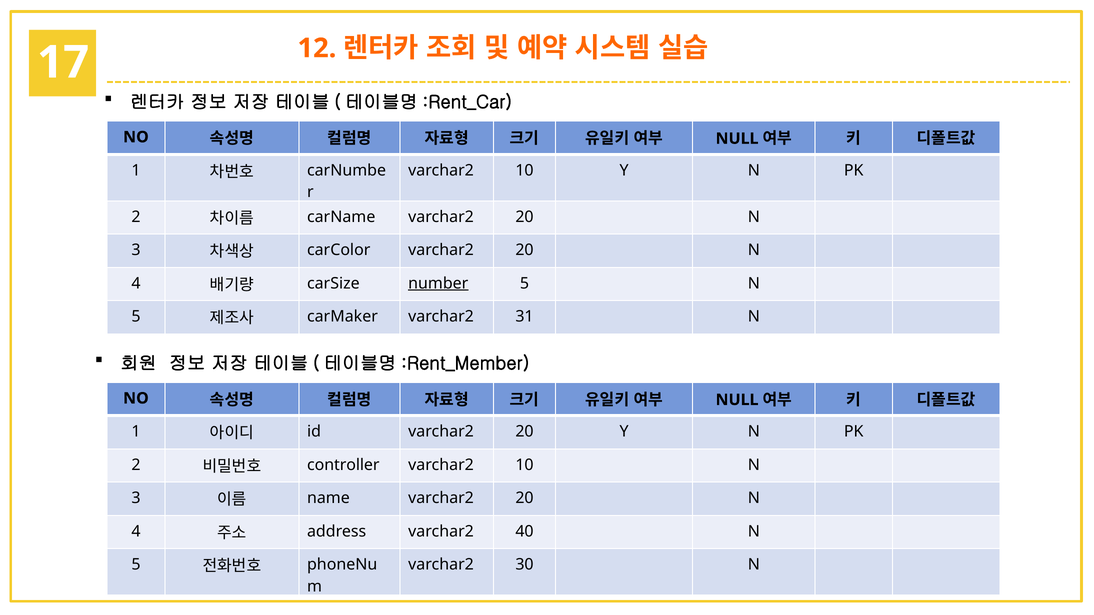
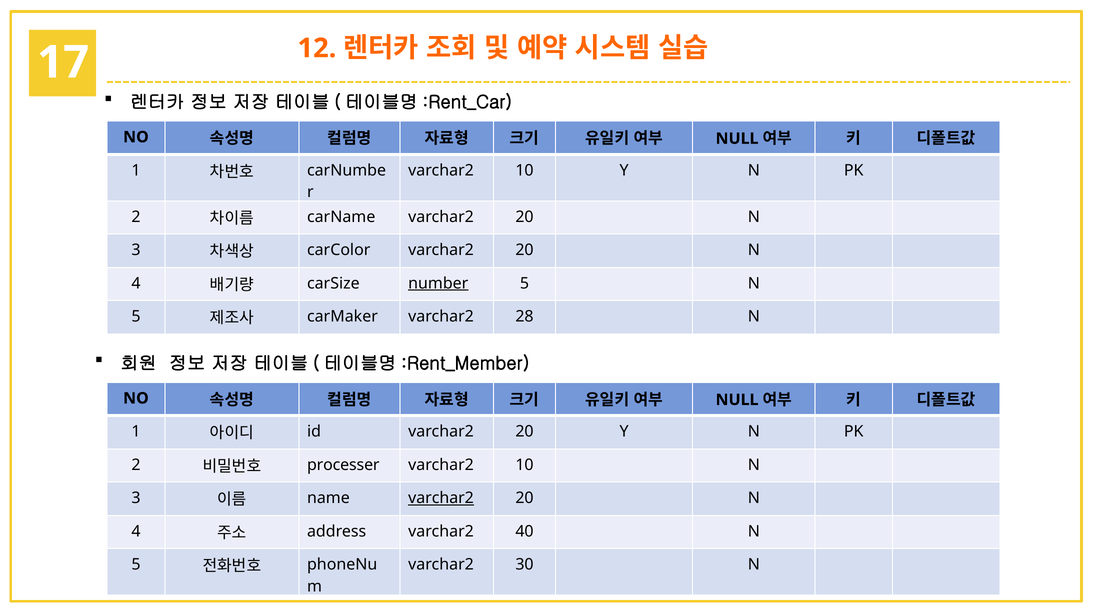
31: 31 -> 28 (524, 317)
controller: controller -> processer (343, 465)
varchar2 underline: none -> present (441, 498)
